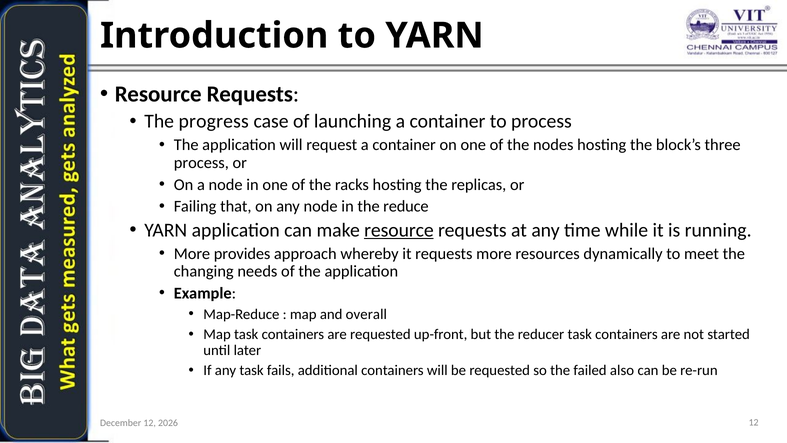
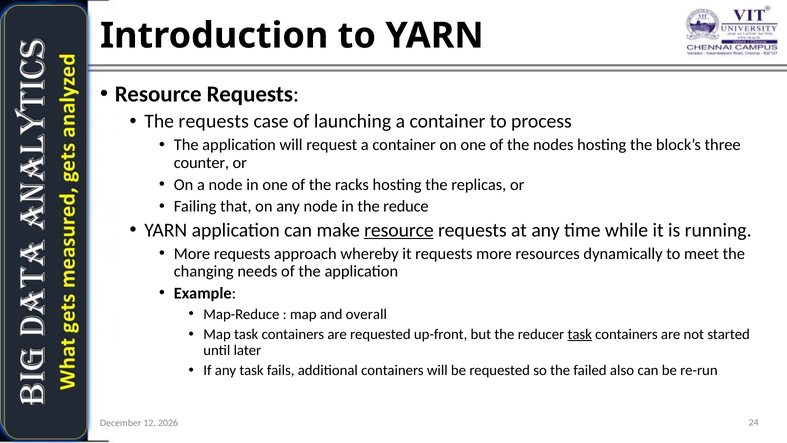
The progress: progress -> requests (214, 121)
process: process -> counter (201, 163)
More provides: provides -> requests (242, 253)
task underline: none -> present (580, 334)
12: 12 -> 24 (754, 422)
